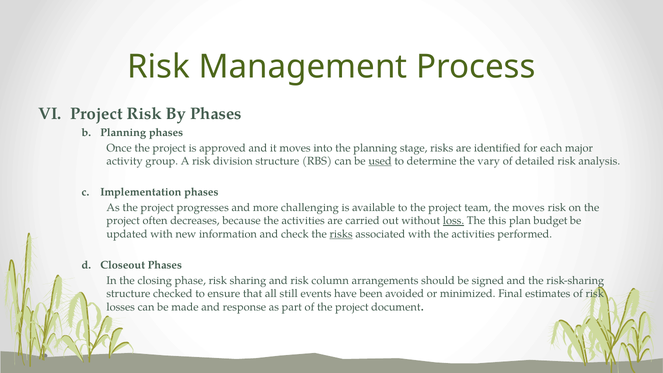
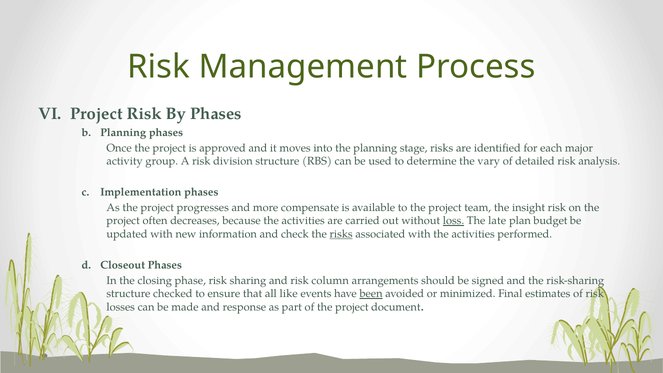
used underline: present -> none (380, 161)
challenging: challenging -> compensate (310, 208)
the moves: moves -> insight (529, 208)
this: this -> late (497, 221)
still: still -> like (289, 294)
been underline: none -> present (371, 294)
